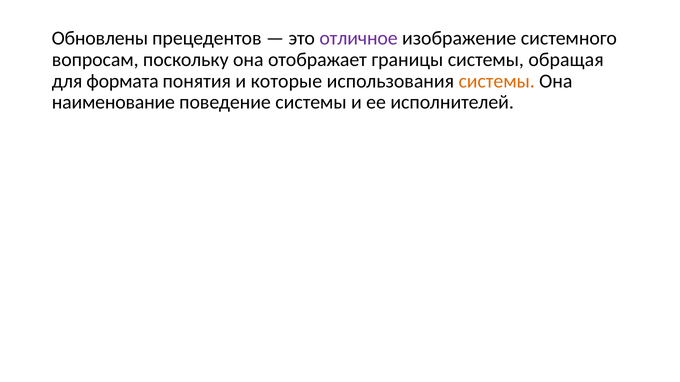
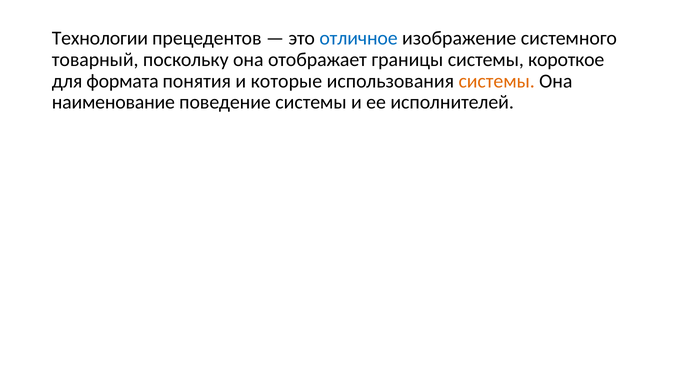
Обновлены: Обновлены -> Технологии (100, 38)
отличное colour: purple -> blue (359, 38)
вопросам: вопросам -> товарный (95, 60)
обращая: обращая -> короткое (566, 60)
